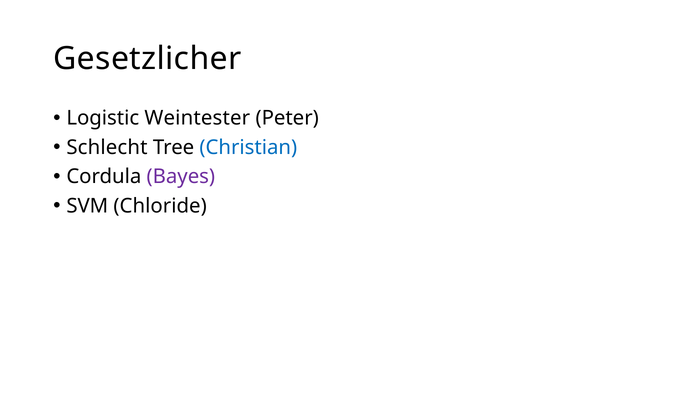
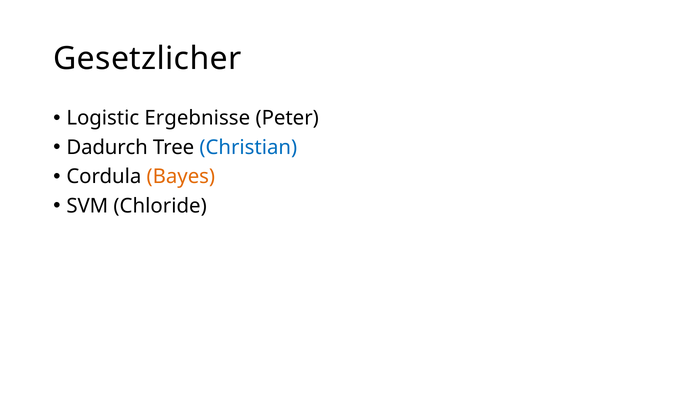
Weintester: Weintester -> Ergebnisse (197, 118)
Schlecht: Schlecht -> Dadurch (107, 147)
Bayes colour: purple -> orange (181, 177)
